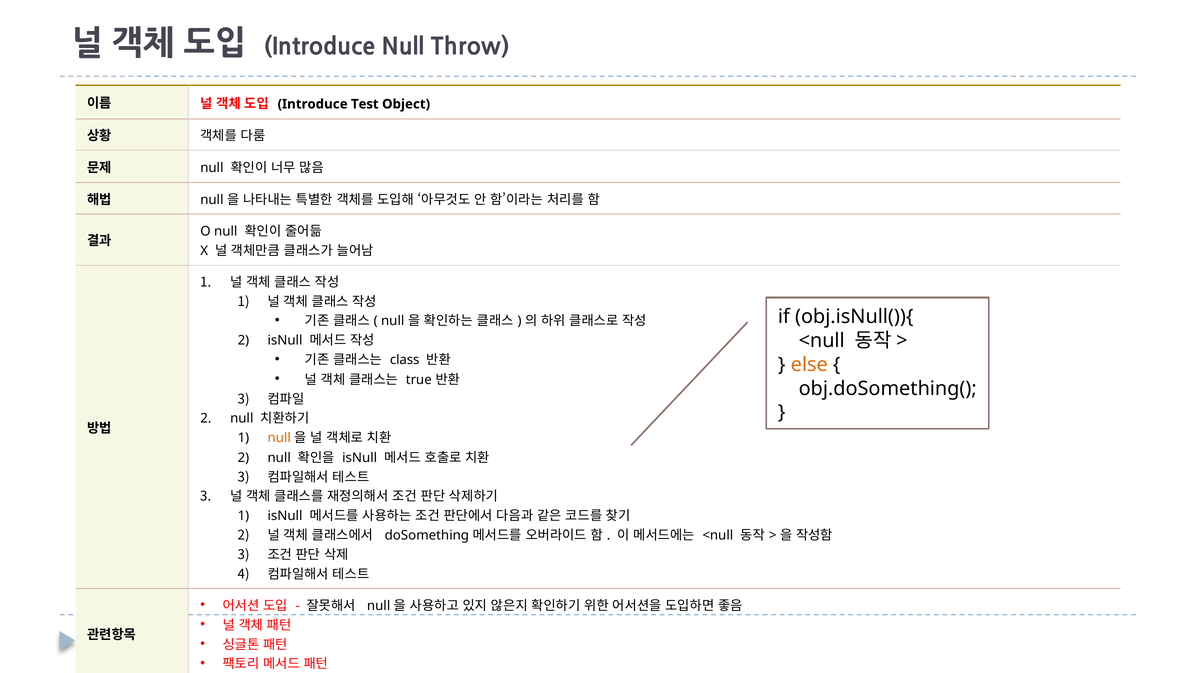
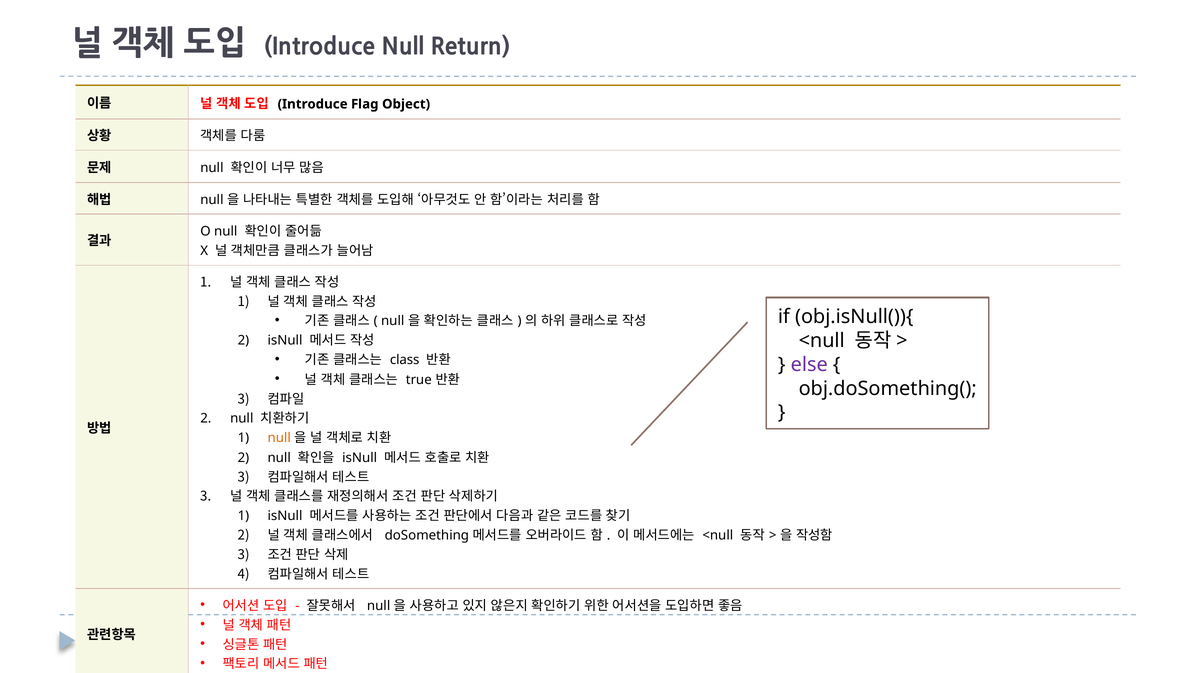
Throw: Throw -> Return (470, 47)
Test: Test -> Flag (365, 104)
else colour: orange -> purple (809, 364)
